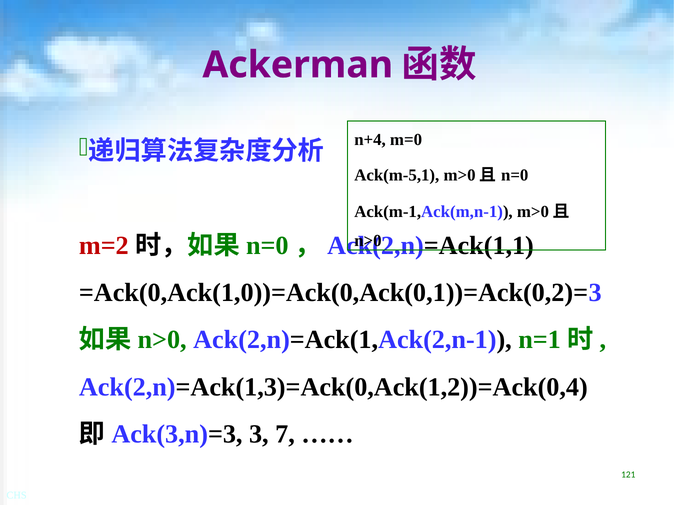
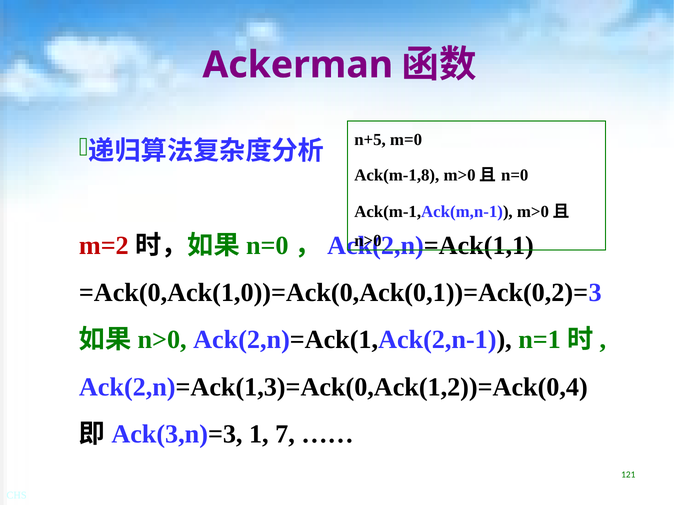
n+4: n+4 -> n+5 (370, 140)
Ack(m-5,1: Ack(m-5,1 -> Ack(m-1,8 (397, 175)
3: 3 -> 1 (259, 434)
